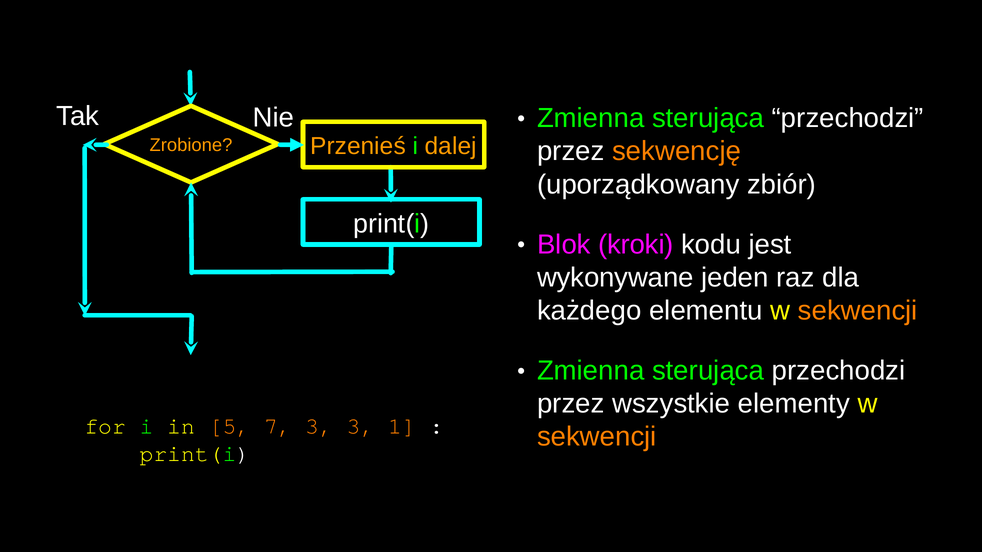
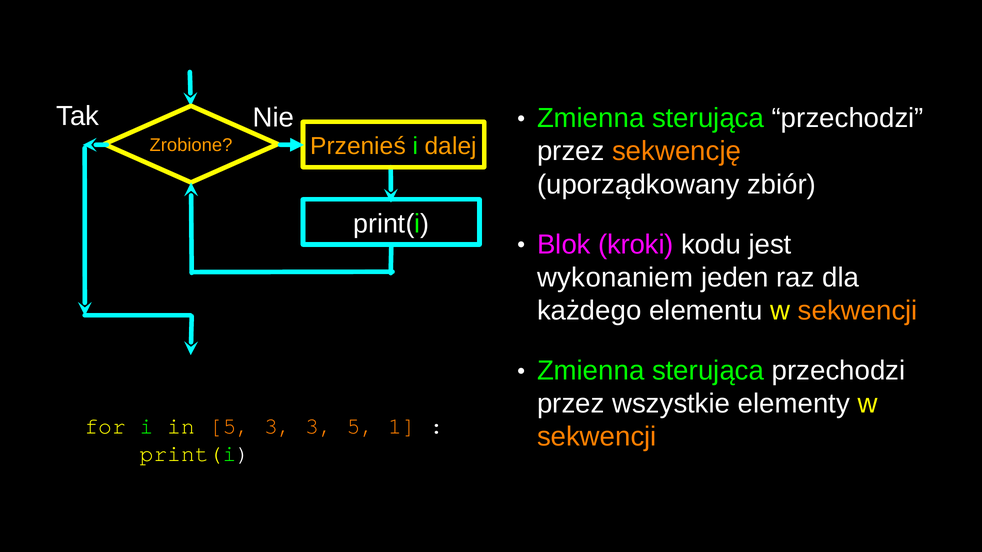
wykonywane: wykonywane -> wykonaniem (615, 278)
5 7: 7 -> 3 (278, 426)
3 3: 3 -> 5 (361, 426)
